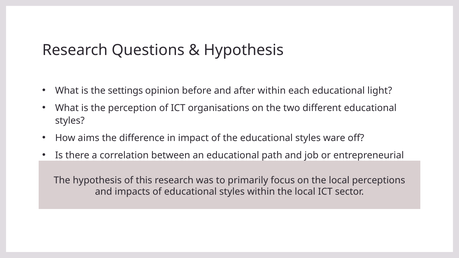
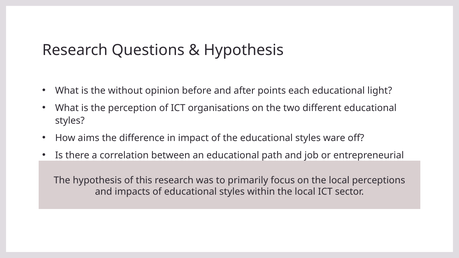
settings: settings -> without (125, 91)
after within: within -> points (272, 91)
